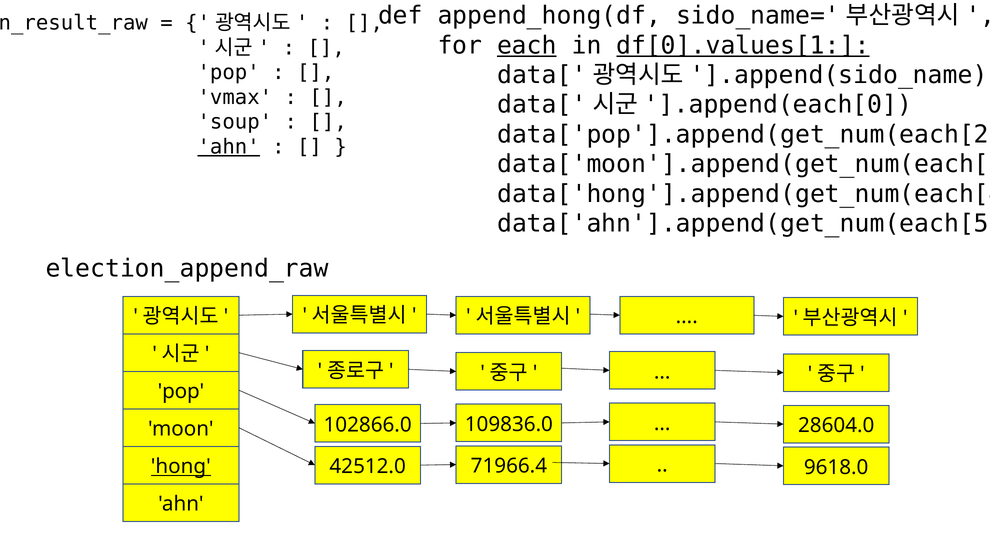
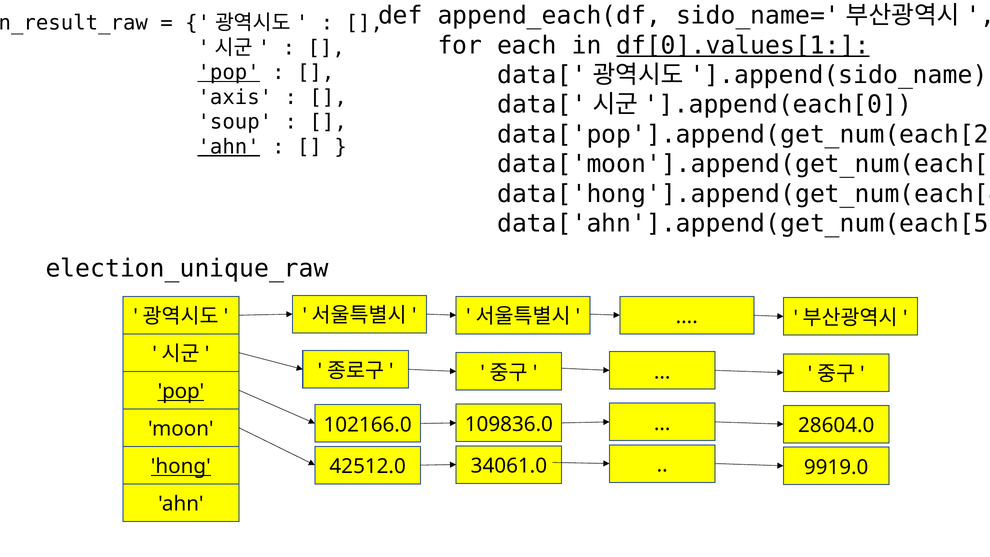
append_hong(df: append_hong(df -> append_each(df (549, 16)
each underline: present -> none (527, 45)
pop underline: none -> present (229, 73)
vmax: vmax -> axis (235, 97)
election_append_raw: election_append_raw -> election_unique_raw (187, 269)
pop underline: none -> present (181, 392)
102866.0: 102866.0 -> 102166.0 (368, 425)
71966.4: 71966.4 -> 34061.0 (509, 466)
9618.0: 9618.0 -> 9919.0 (836, 467)
